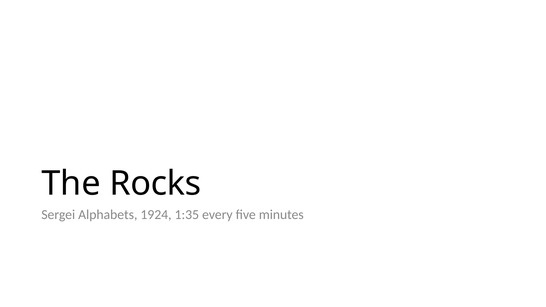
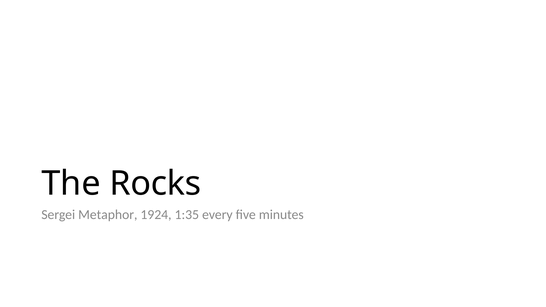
Alphabets: Alphabets -> Metaphor (108, 215)
